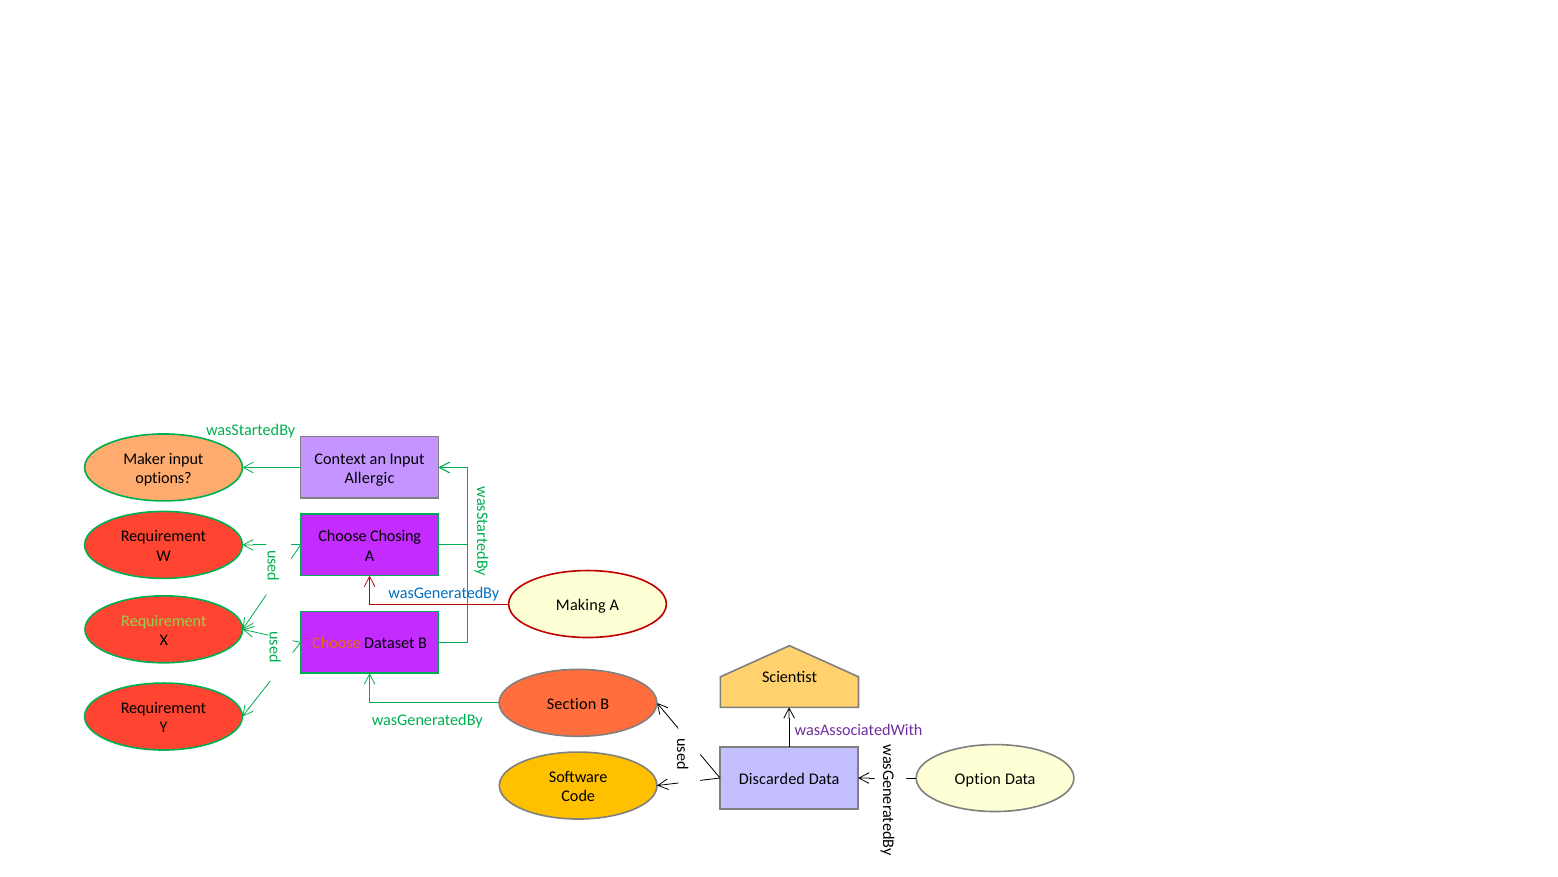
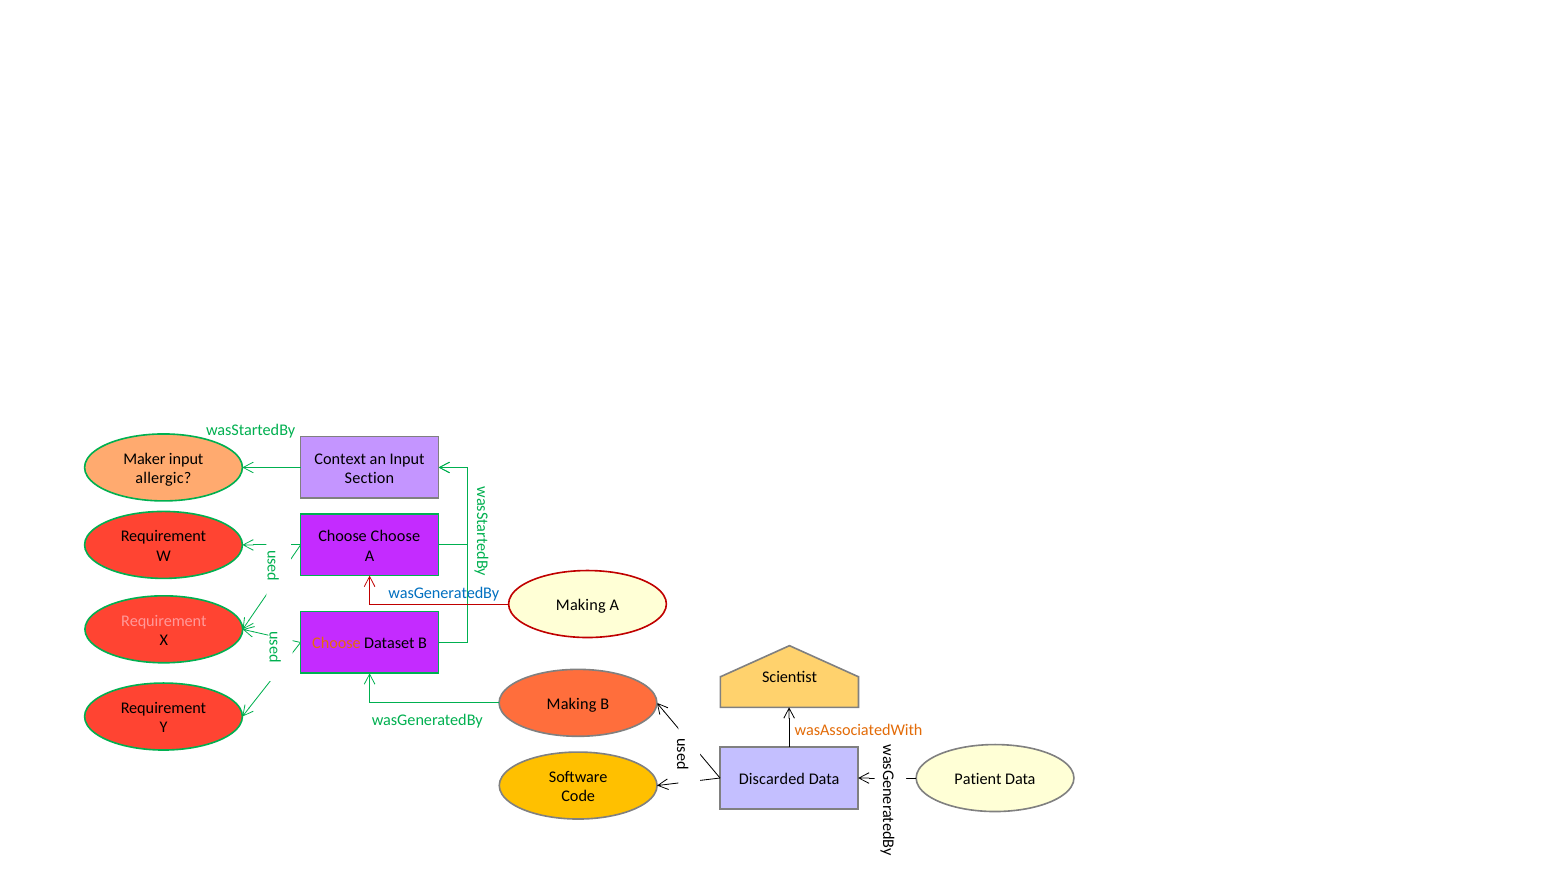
options: options -> allergic (163, 478)
Allergic: Allergic -> Section (369, 478)
Choose Chosing: Chosing -> Choose (395, 536)
Requirement colour: light green -> pink (164, 620)
Section: Section -> Making (572, 703)
wasAssociatedWith colour: purple -> orange (859, 730)
Option: Option -> Patient (978, 779)
